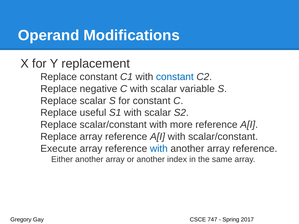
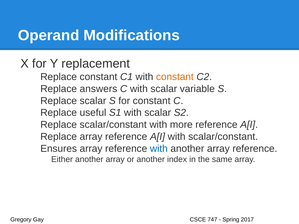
constant colour: blue -> orange (175, 77)
negative: negative -> answers (98, 89)
Execute: Execute -> Ensures (59, 149)
